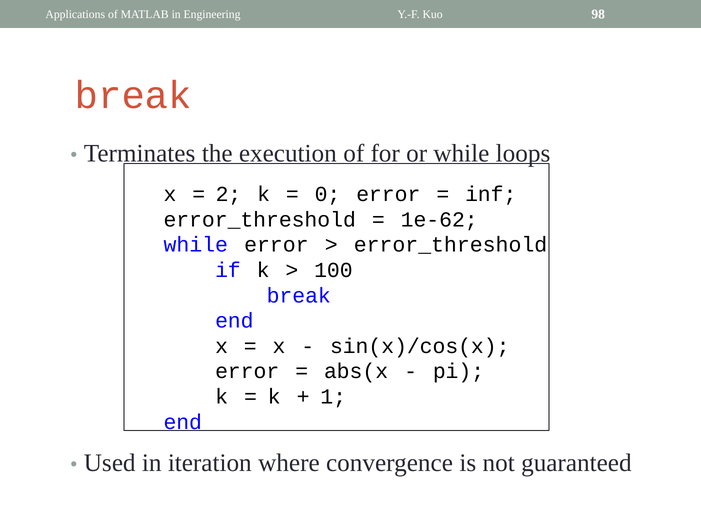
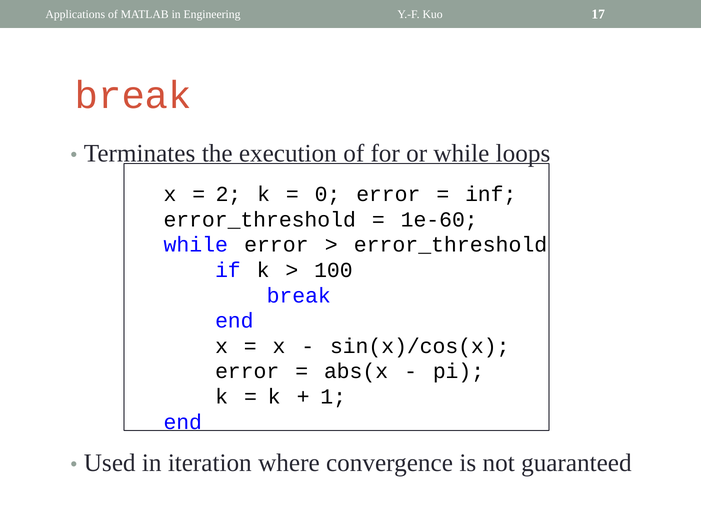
98: 98 -> 17 (598, 14)
1e-62: 1e-62 -> 1e-60 (439, 219)
